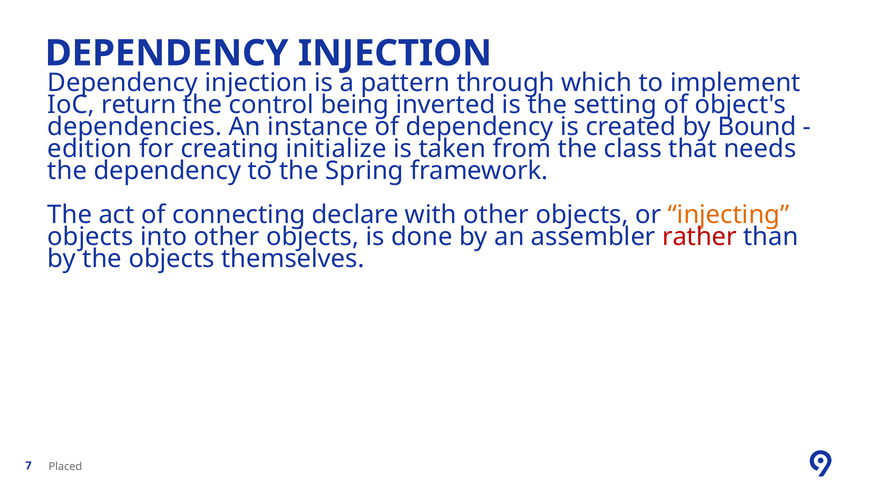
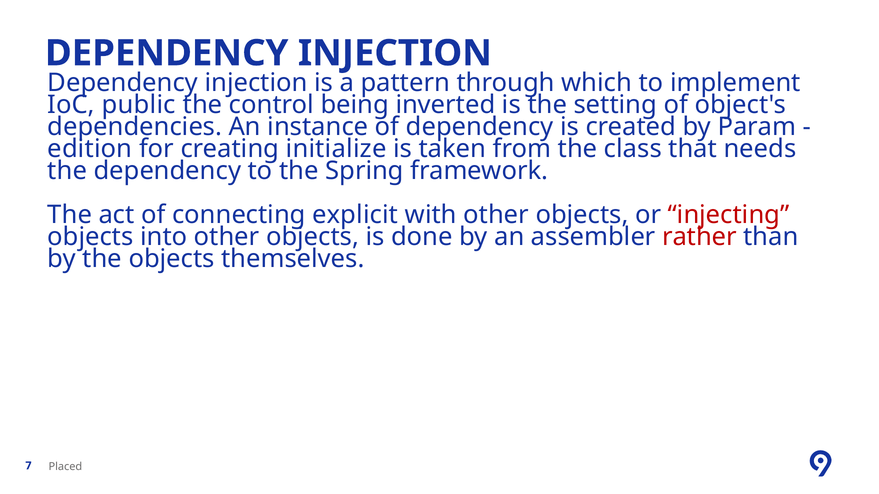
return: return -> public (139, 105)
Bound: Bound -> Param (757, 127)
declare: declare -> explicit (355, 215)
injecting colour: orange -> red (729, 215)
